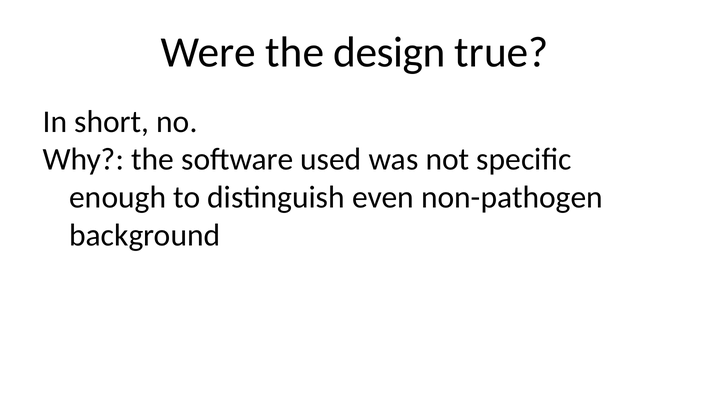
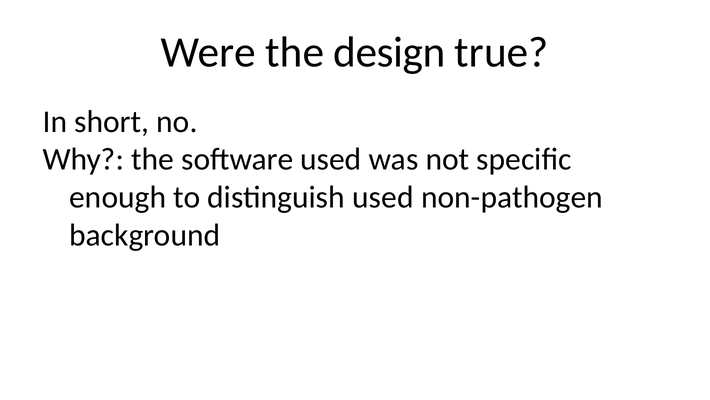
distinguish even: even -> used (383, 197)
